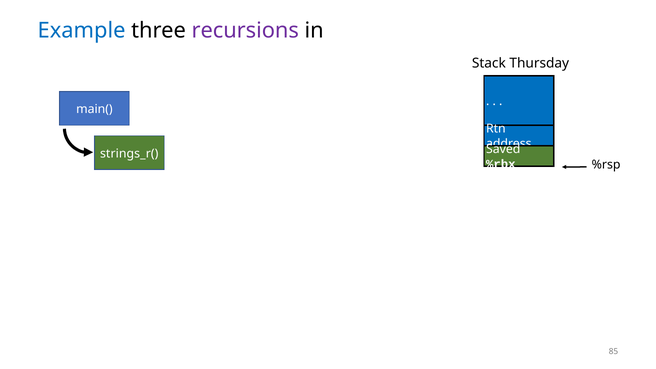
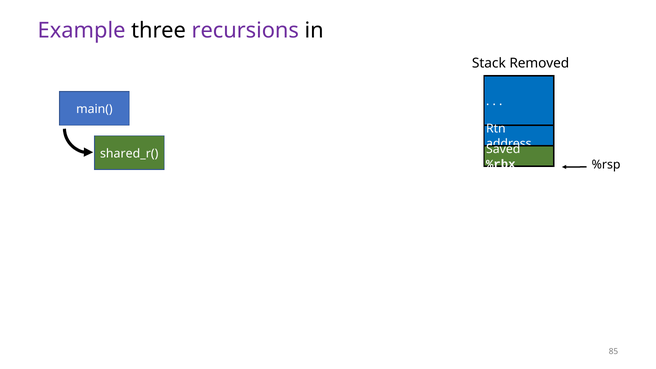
Example colour: blue -> purple (82, 31)
Thursday: Thursday -> Removed (539, 63)
strings_r(: strings_r( -> shared_r( (129, 154)
